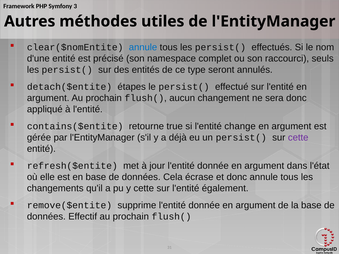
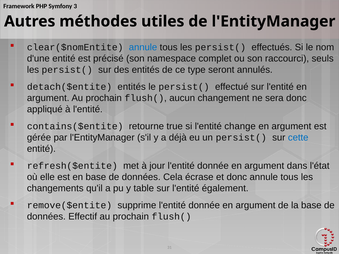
detach($entite étapes: étapes -> entités (132, 87)
cette colour: purple -> blue (298, 138)
y cette: cette -> table (144, 189)
